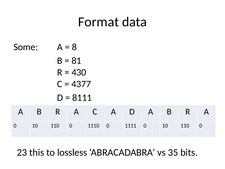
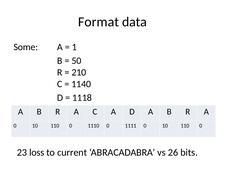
8: 8 -> 1 (74, 47)
81: 81 -> 50 (76, 61)
430: 430 -> 210 (79, 72)
4377: 4377 -> 1140 (81, 84)
8111: 8111 -> 1118 (82, 98)
this: this -> loss (37, 152)
lossless: lossless -> current (72, 152)
35: 35 -> 26 (173, 152)
